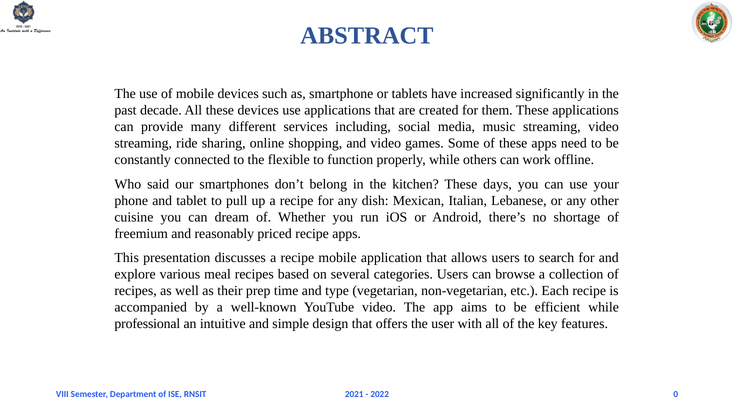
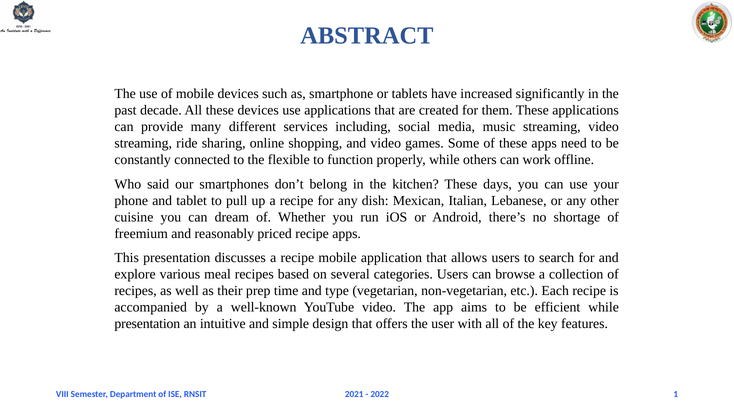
professional: professional -> presentation (147, 324)
0: 0 -> 1 (676, 394)
